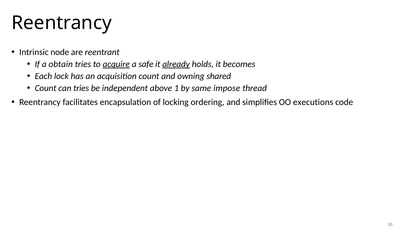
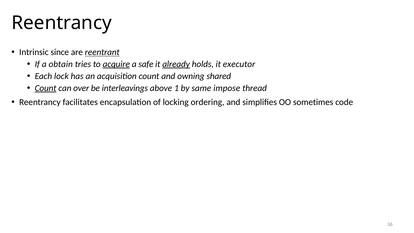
node: node -> since (60, 52)
reentrant underline: none -> present (102, 52)
becomes: becomes -> executor (239, 64)
Count underline: none -> present (46, 88)
can tries: tries -> over (81, 88)
independent: independent -> interleavings (125, 88)
executions: executions -> sometimes (313, 102)
